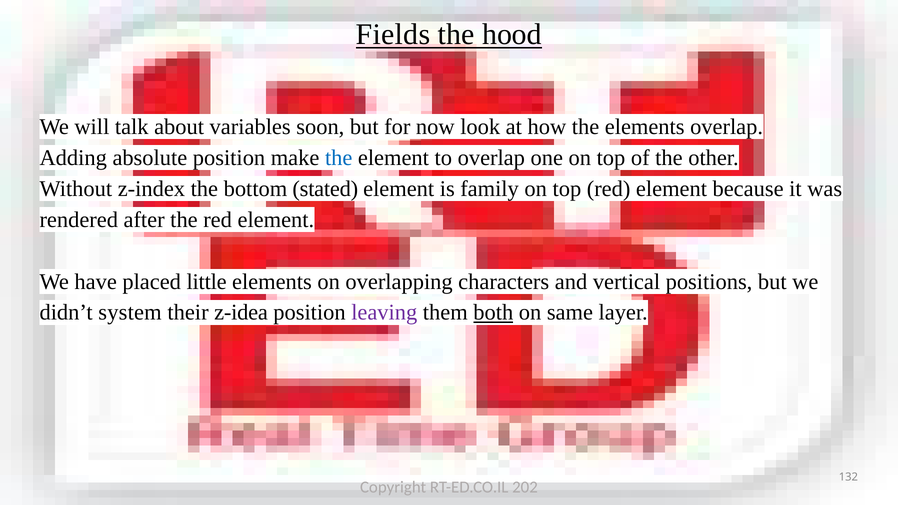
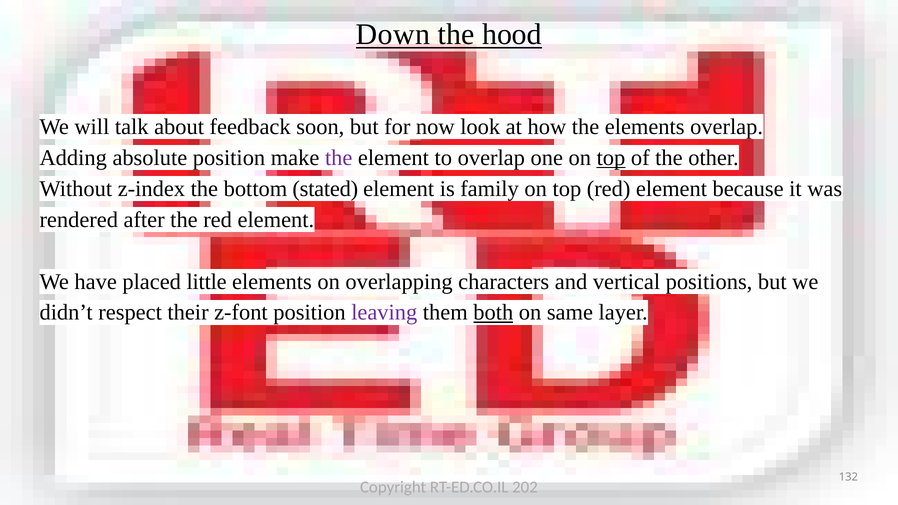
Fields: Fields -> Down (393, 34)
variables: variables -> feedback (250, 127)
the colour: blue -> purple (339, 158)
top underline: none -> present (611, 158)
system: system -> respect (130, 313)
z-idea: z-idea -> z-font (241, 313)
